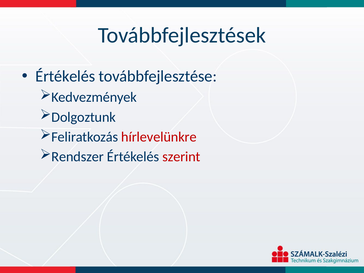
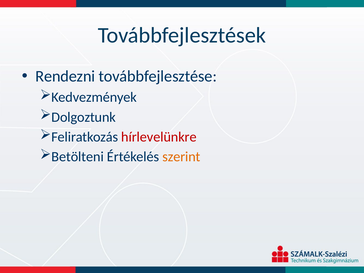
Értékelés: Értékelés -> Rendezni (65, 76)
Rendszer: Rendszer -> Betölteni (78, 157)
szerint colour: red -> orange (181, 157)
